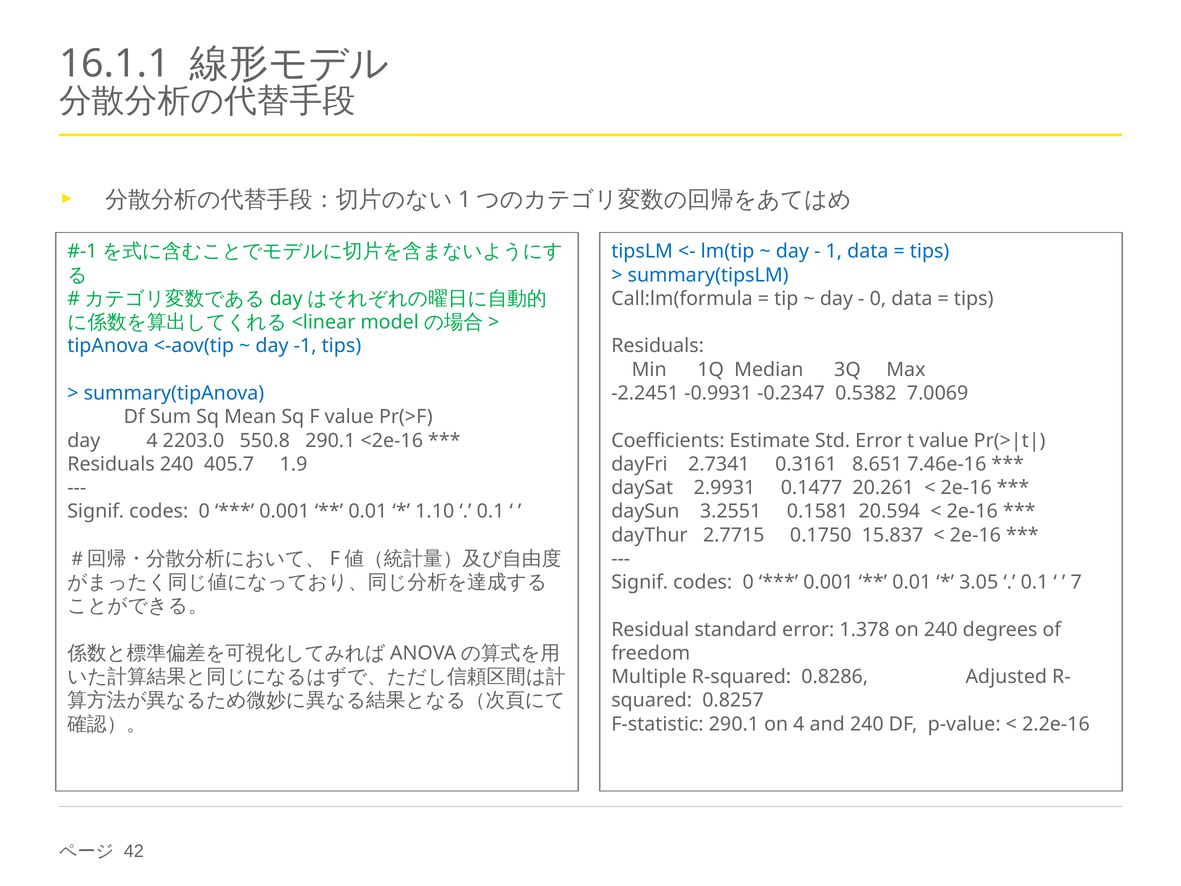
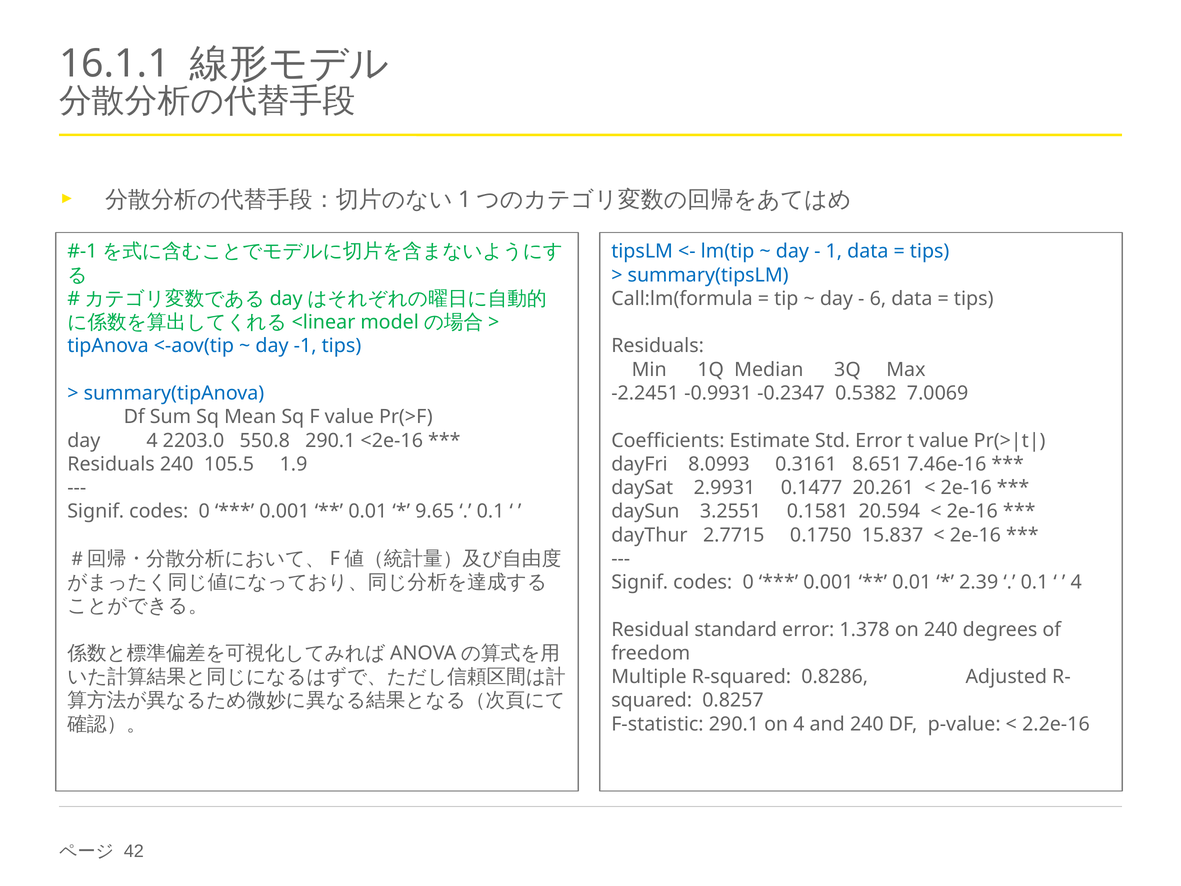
0: 0 -> 6 (878, 299)
405.7: 405.7 -> 105.5 (229, 464)
2.7341: 2.7341 -> 8.0993 (719, 464)
1.10: 1.10 -> 9.65 (435, 511)
3.05: 3.05 -> 2.39 (979, 582)
7: 7 -> 4 (1076, 582)
